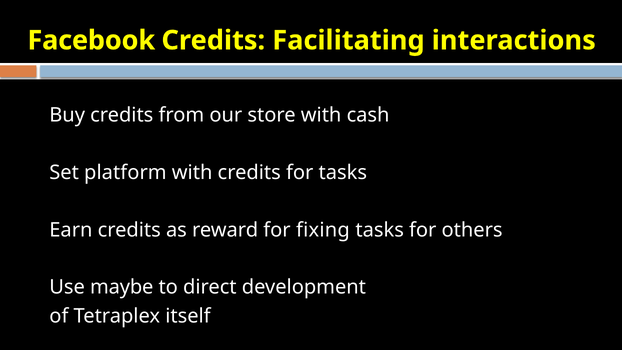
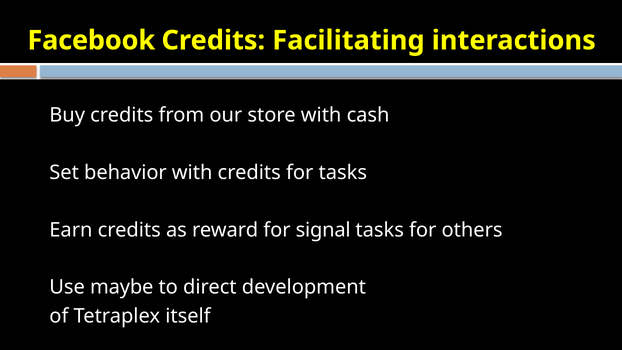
platform: platform -> behavior (125, 173)
fixing: fixing -> signal (323, 230)
